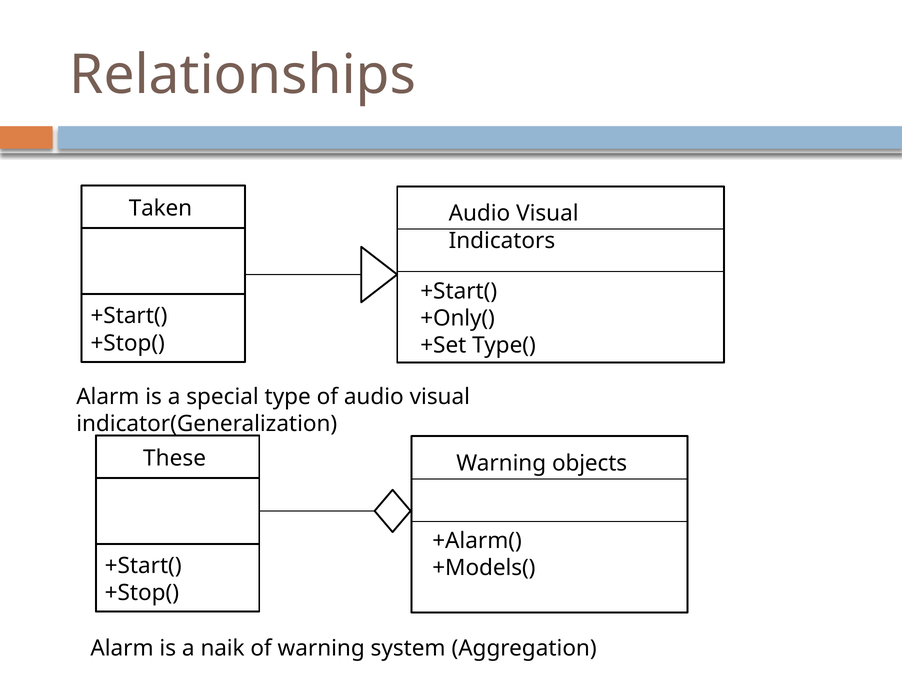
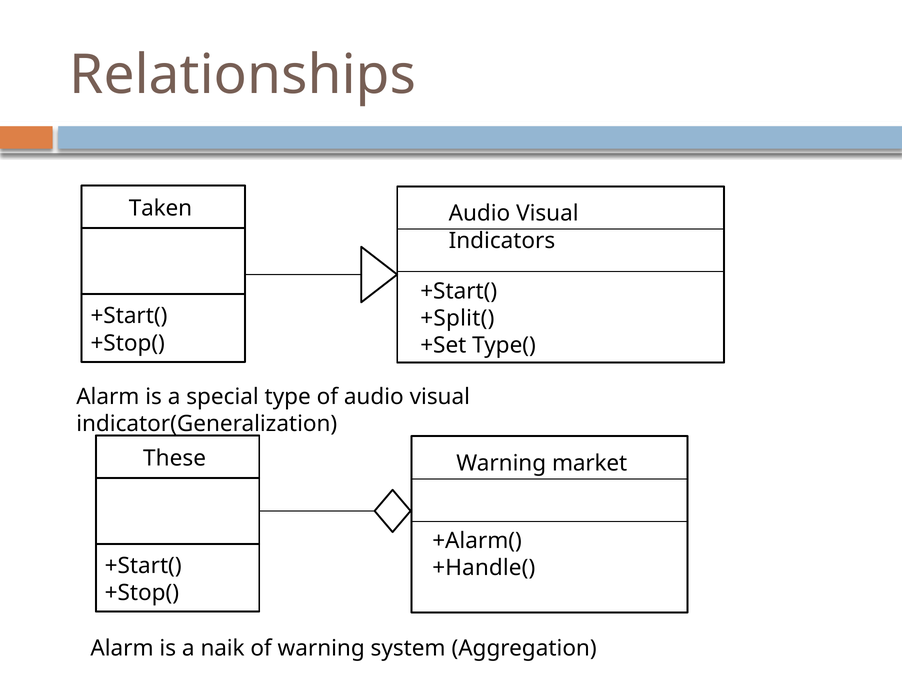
+Only(: +Only( -> +Split( (457, 318)
objects: objects -> market (590, 464)
+Models(: +Models( -> +Handle( (484, 568)
